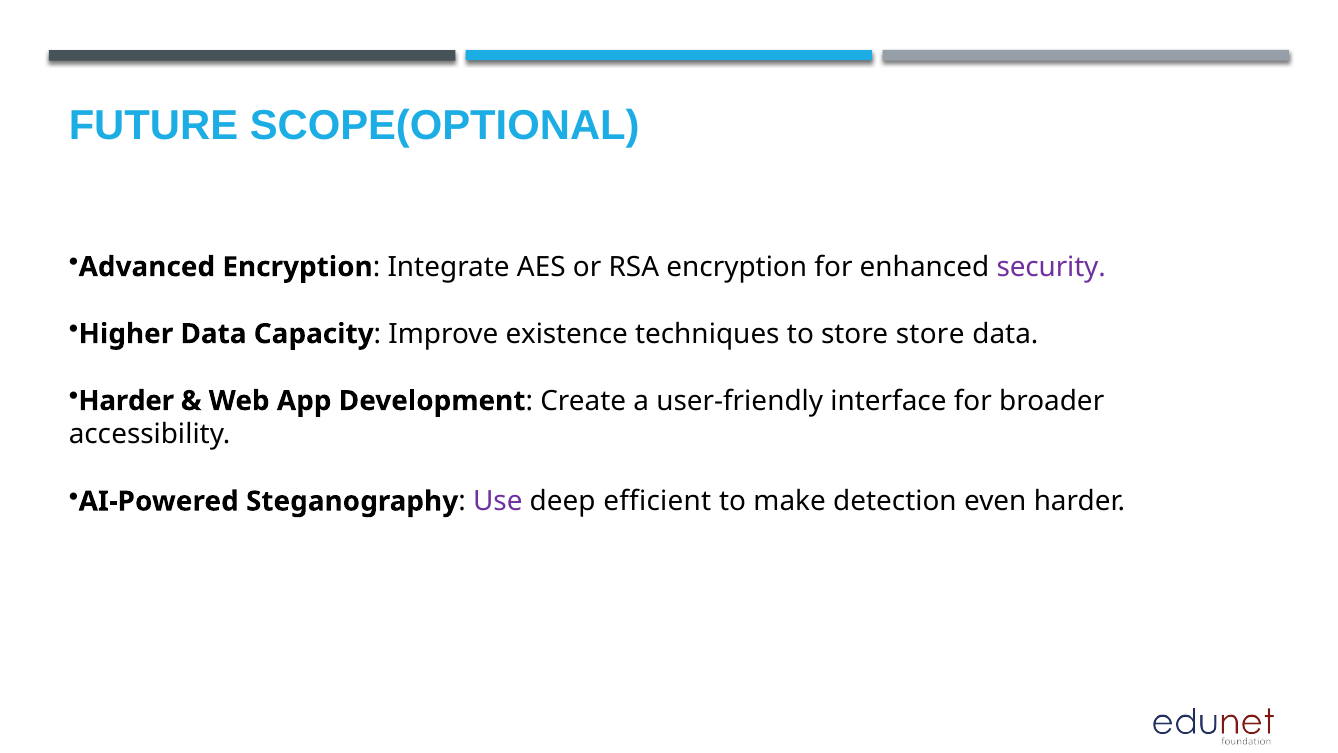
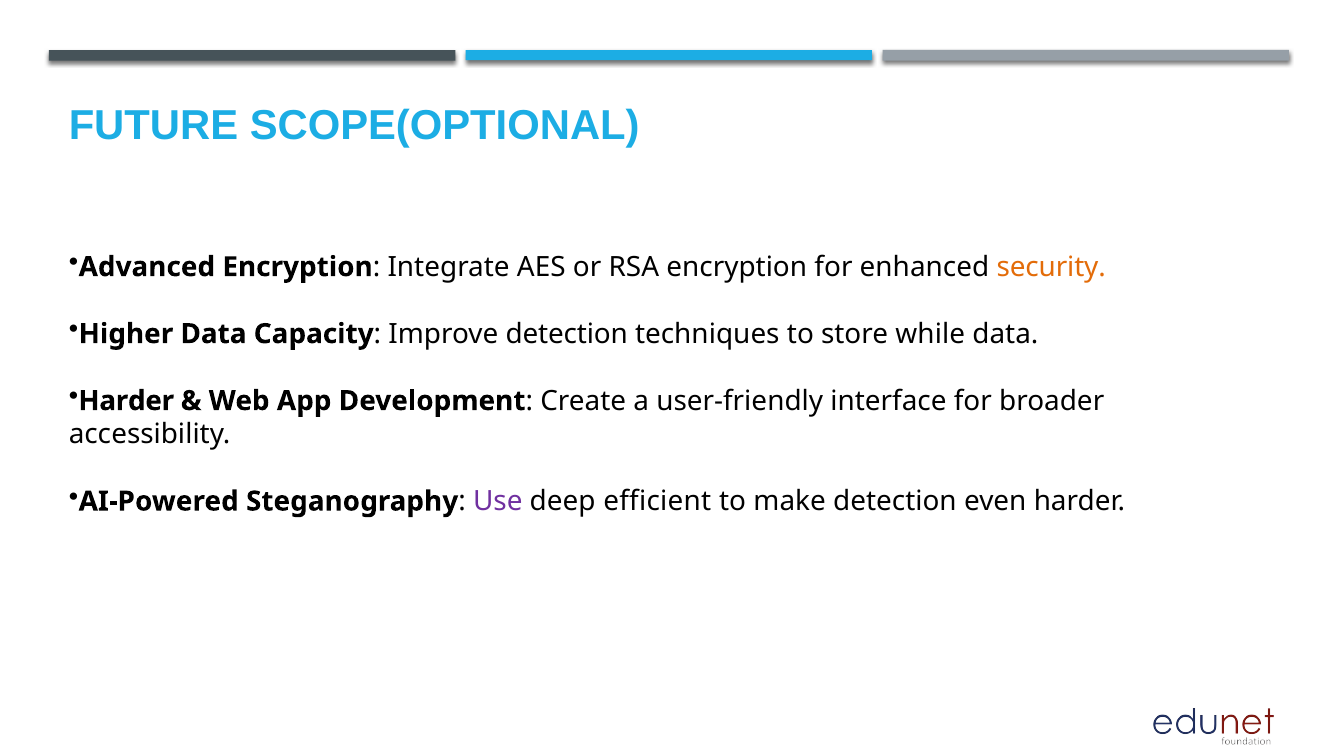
security colour: purple -> orange (1051, 267)
Improve existence: existence -> detection (567, 334)
store store: store -> while (930, 334)
